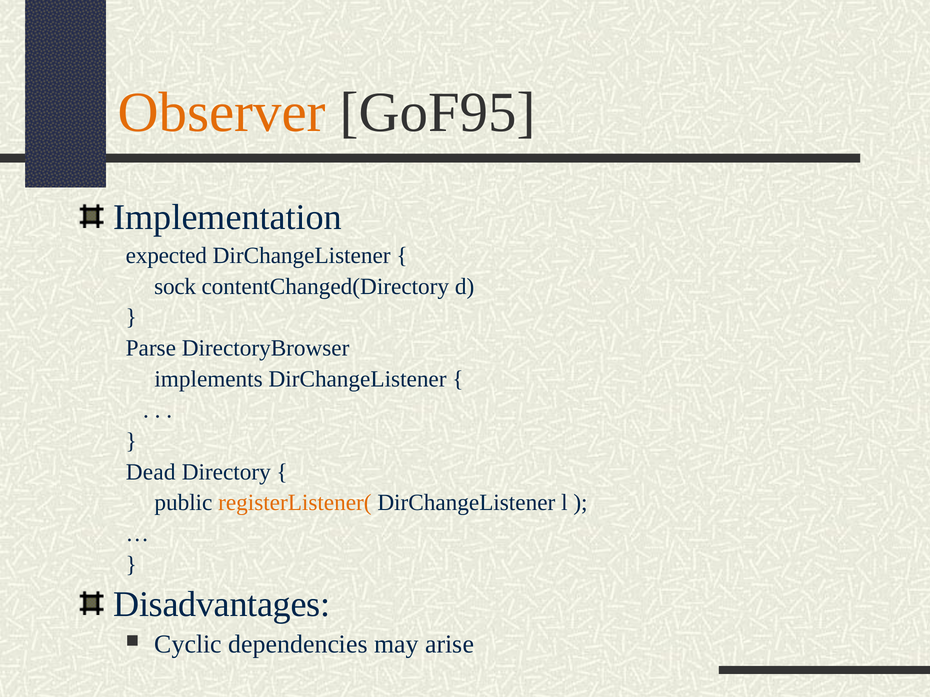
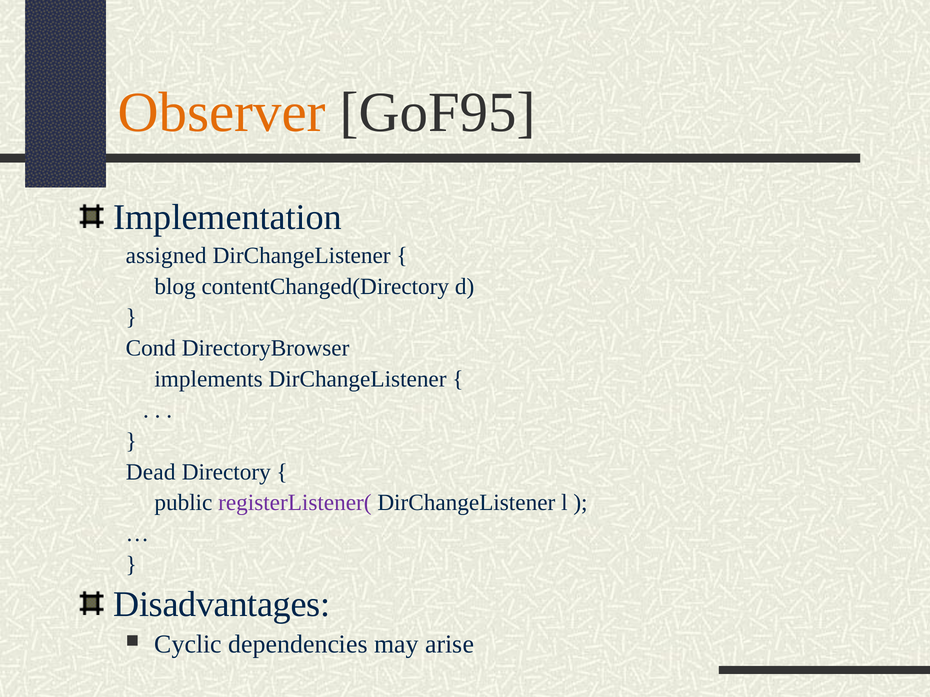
expected: expected -> assigned (166, 256)
sock: sock -> blog (175, 287)
Parse: Parse -> Cond (151, 348)
registerListener( colour: orange -> purple (295, 503)
